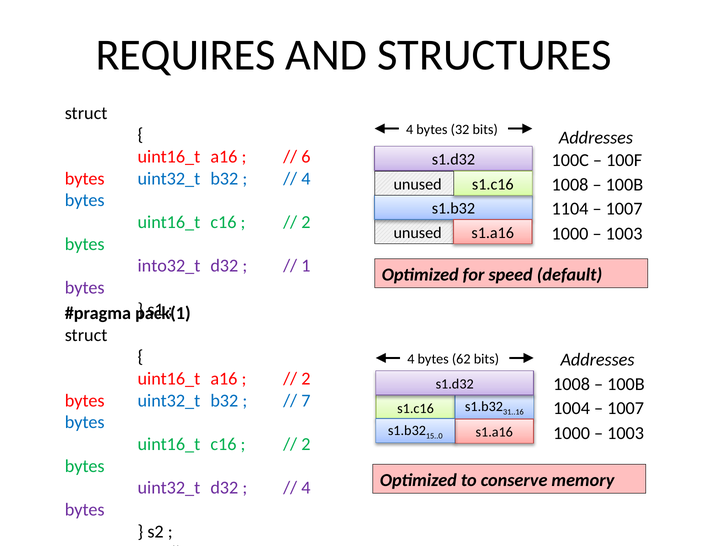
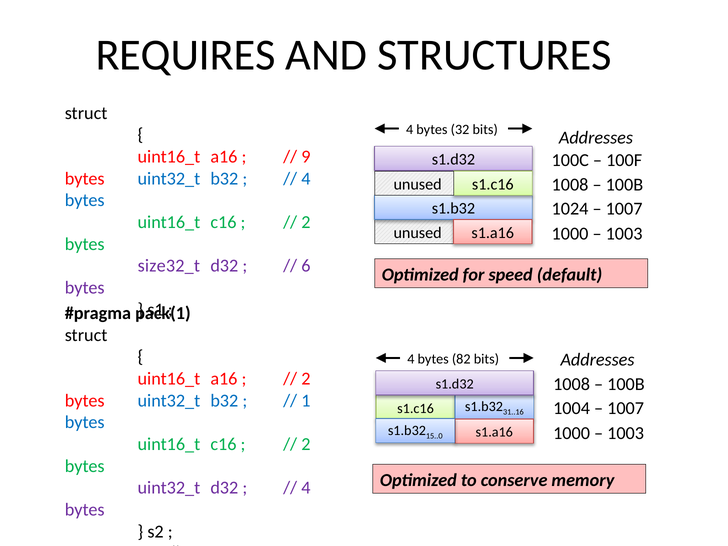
6: 6 -> 9 (306, 157)
1104: 1104 -> 1024 (570, 209)
into32_t: into32_t -> size32_t (169, 266)
1: 1 -> 6 (306, 266)
62: 62 -> 82 (461, 359)
7: 7 -> 1 (306, 401)
